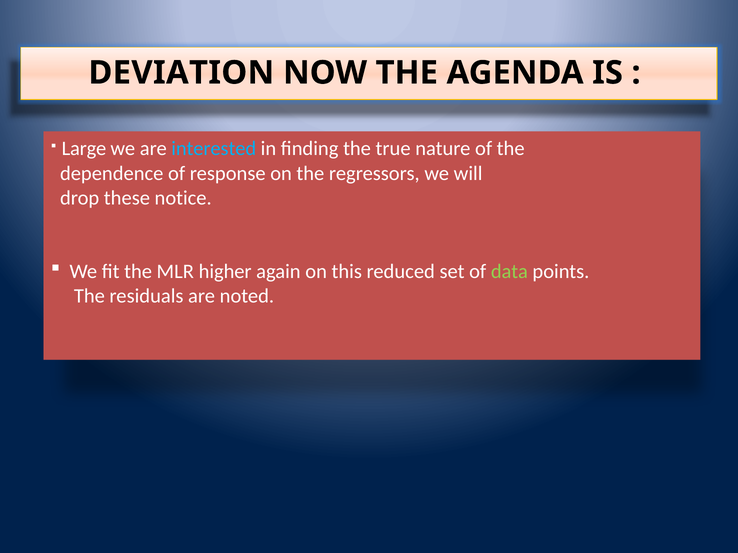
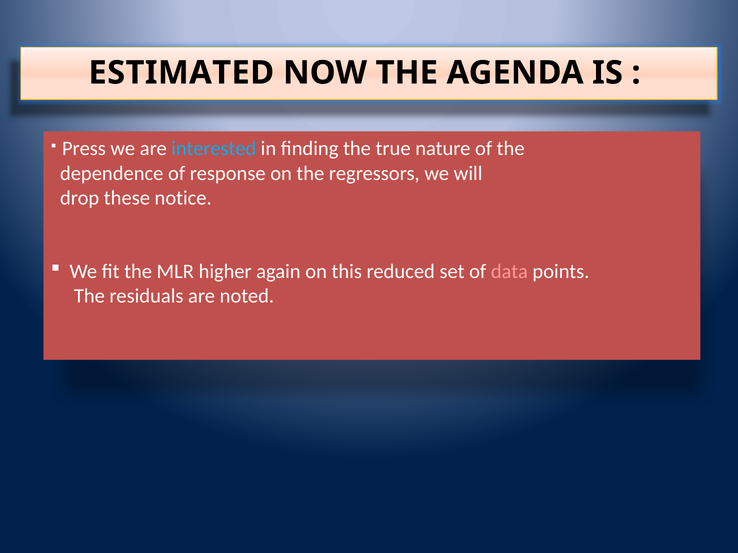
DEVIATION: DEVIATION -> ESTIMATED (181, 73)
Large: Large -> Press (84, 149)
data colour: light green -> pink (509, 272)
